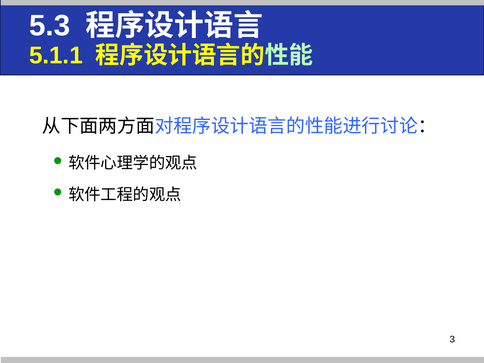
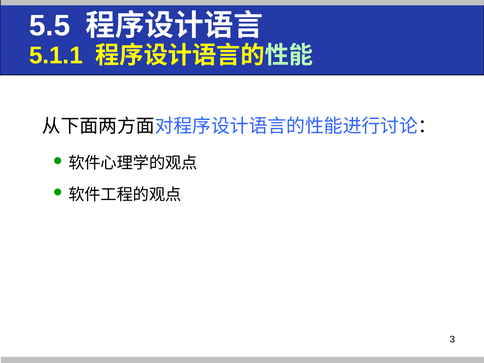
5.3: 5.3 -> 5.5 (50, 26)
